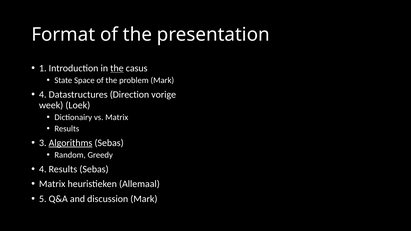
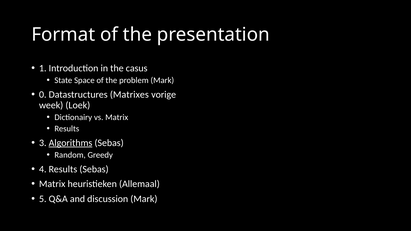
the underline: present -> none (117, 68)
4: 4 -> 0 (43, 95)
Direction: Direction -> Matrixes (129, 95)
